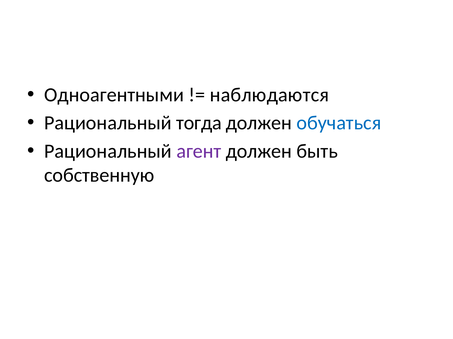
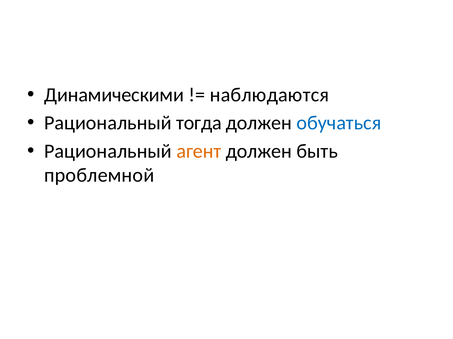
Одноагентными: Одноагентными -> Динамическими (114, 95)
агент colour: purple -> orange (199, 151)
собственную: собственную -> проблемной (99, 176)
